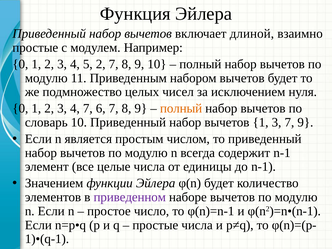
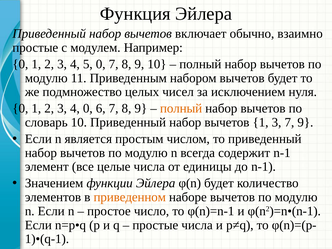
длиной: длиной -> обычно (252, 34)
5 2: 2 -> 0 (101, 64)
4 7: 7 -> 0 (88, 108)
приведенном colour: purple -> orange (130, 197)
